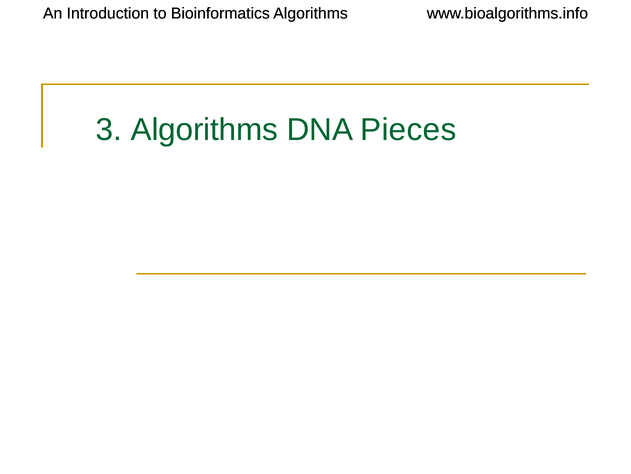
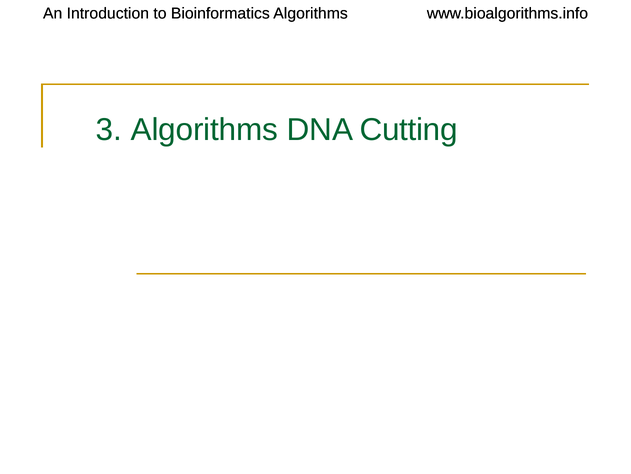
Pieces: Pieces -> Cutting (409, 129)
